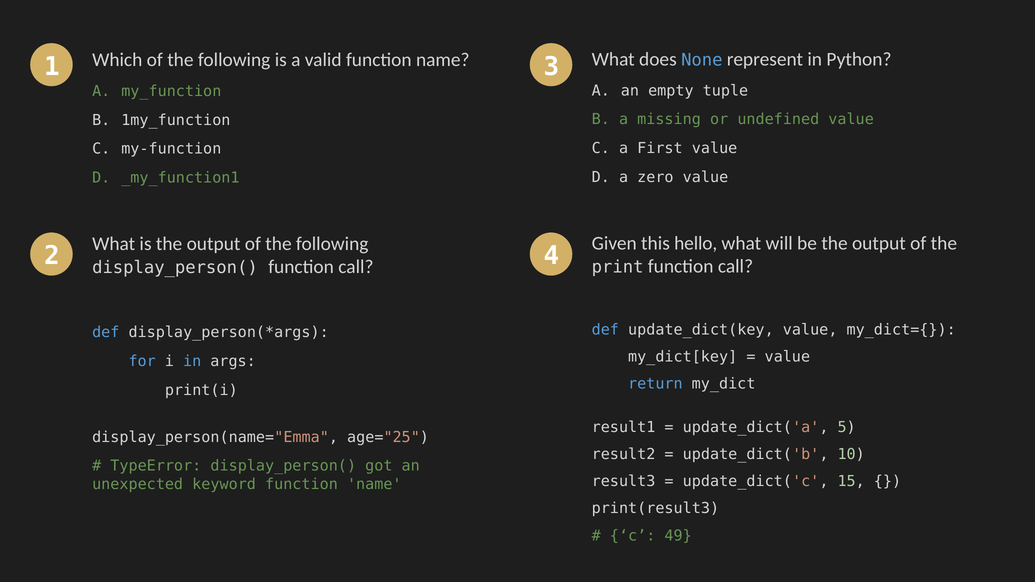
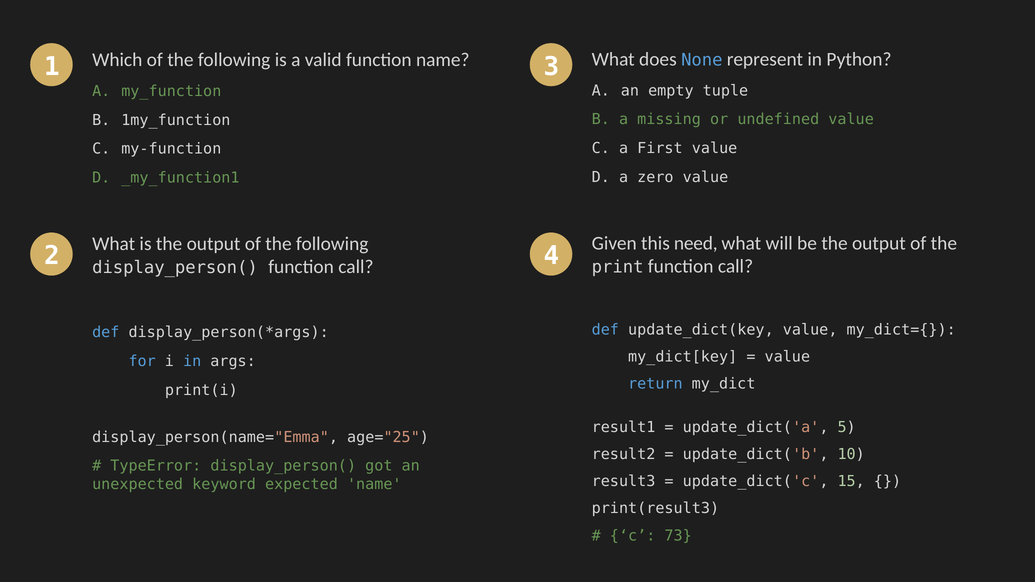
hello: hello -> need (696, 243)
keyword function: function -> expected (301, 484)
49: 49 -> 73 (678, 536)
